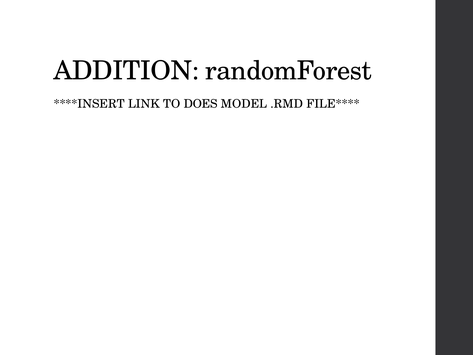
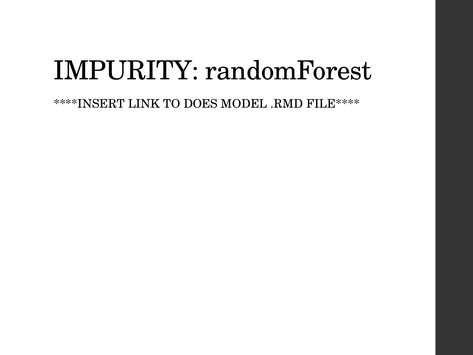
ADDITION: ADDITION -> IMPURITY (126, 71)
